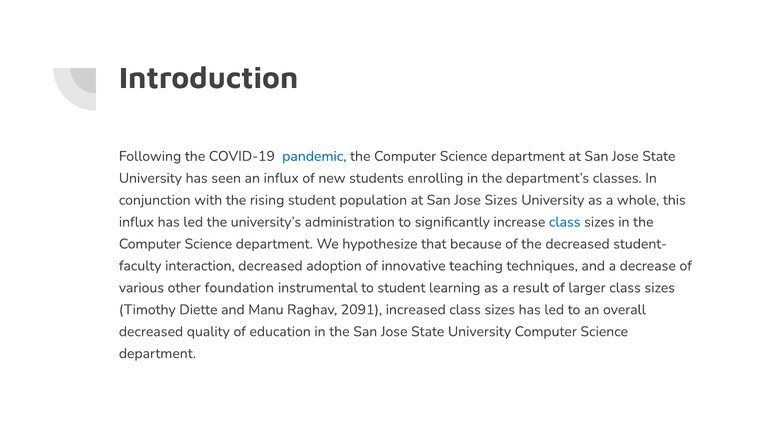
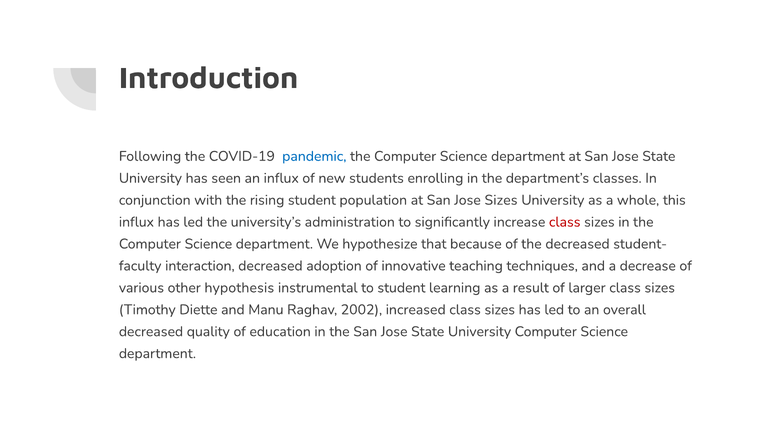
class colour: blue -> red (565, 222)
foundation: foundation -> hypothesis (239, 288)
2091: 2091 -> 2002 (361, 310)
